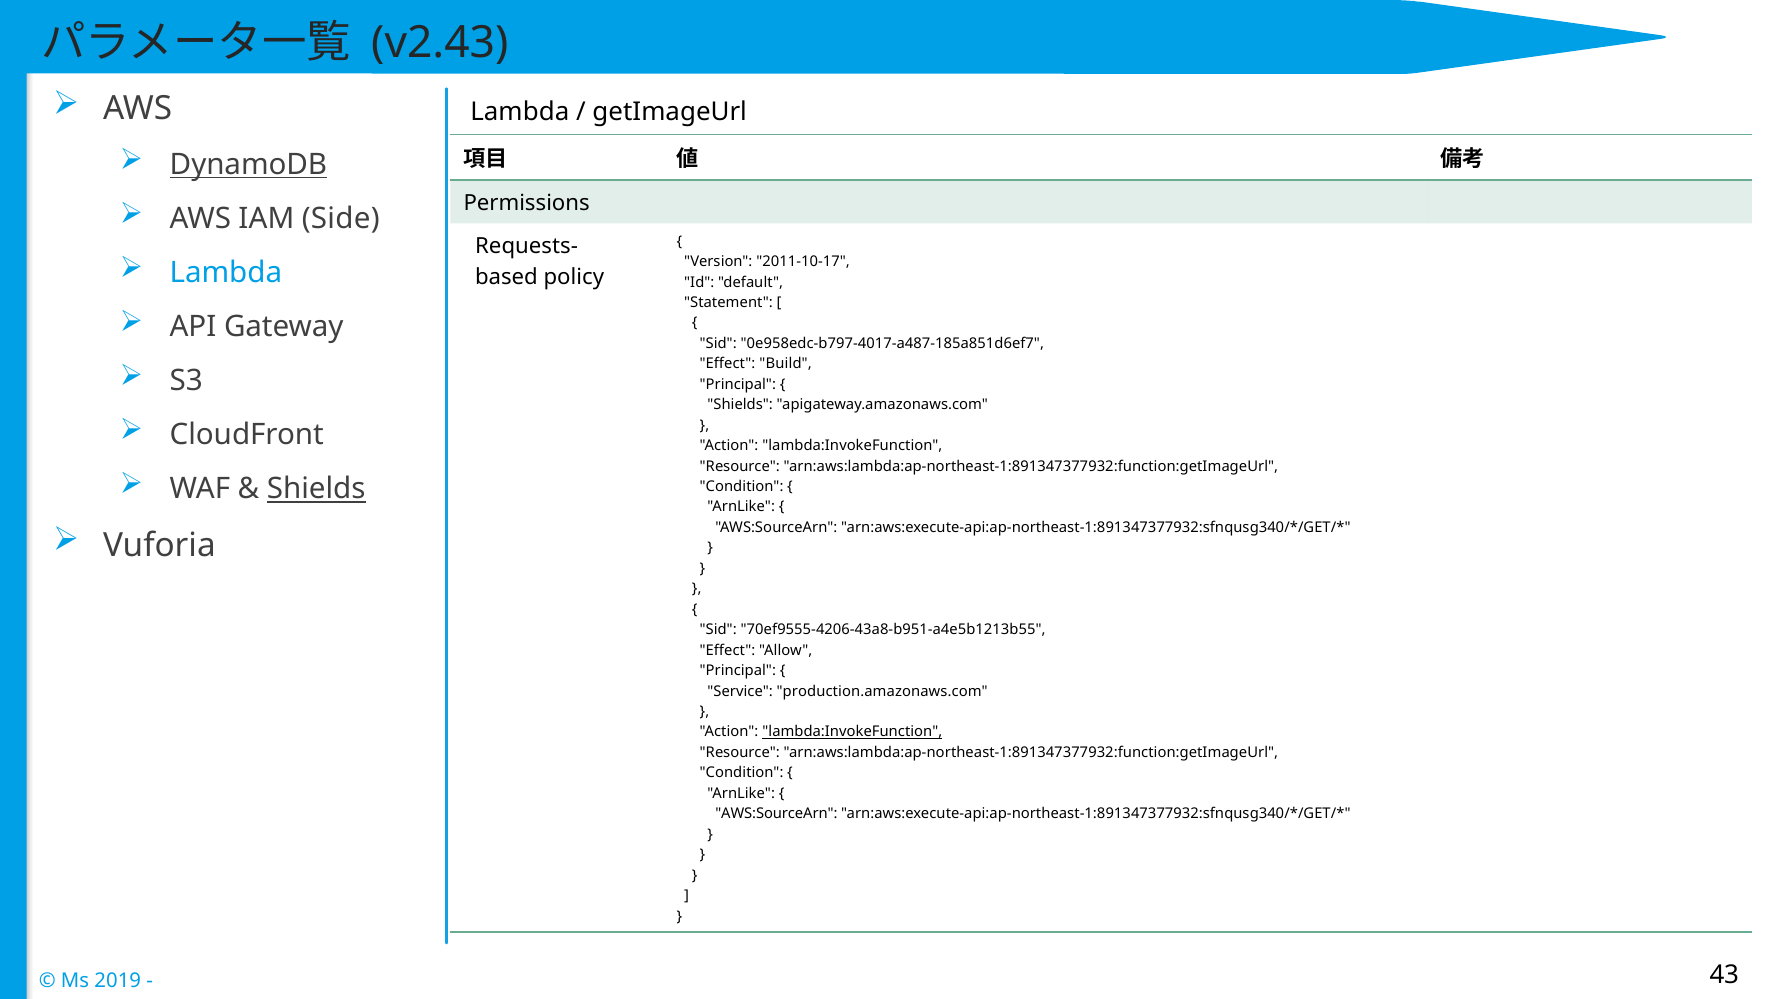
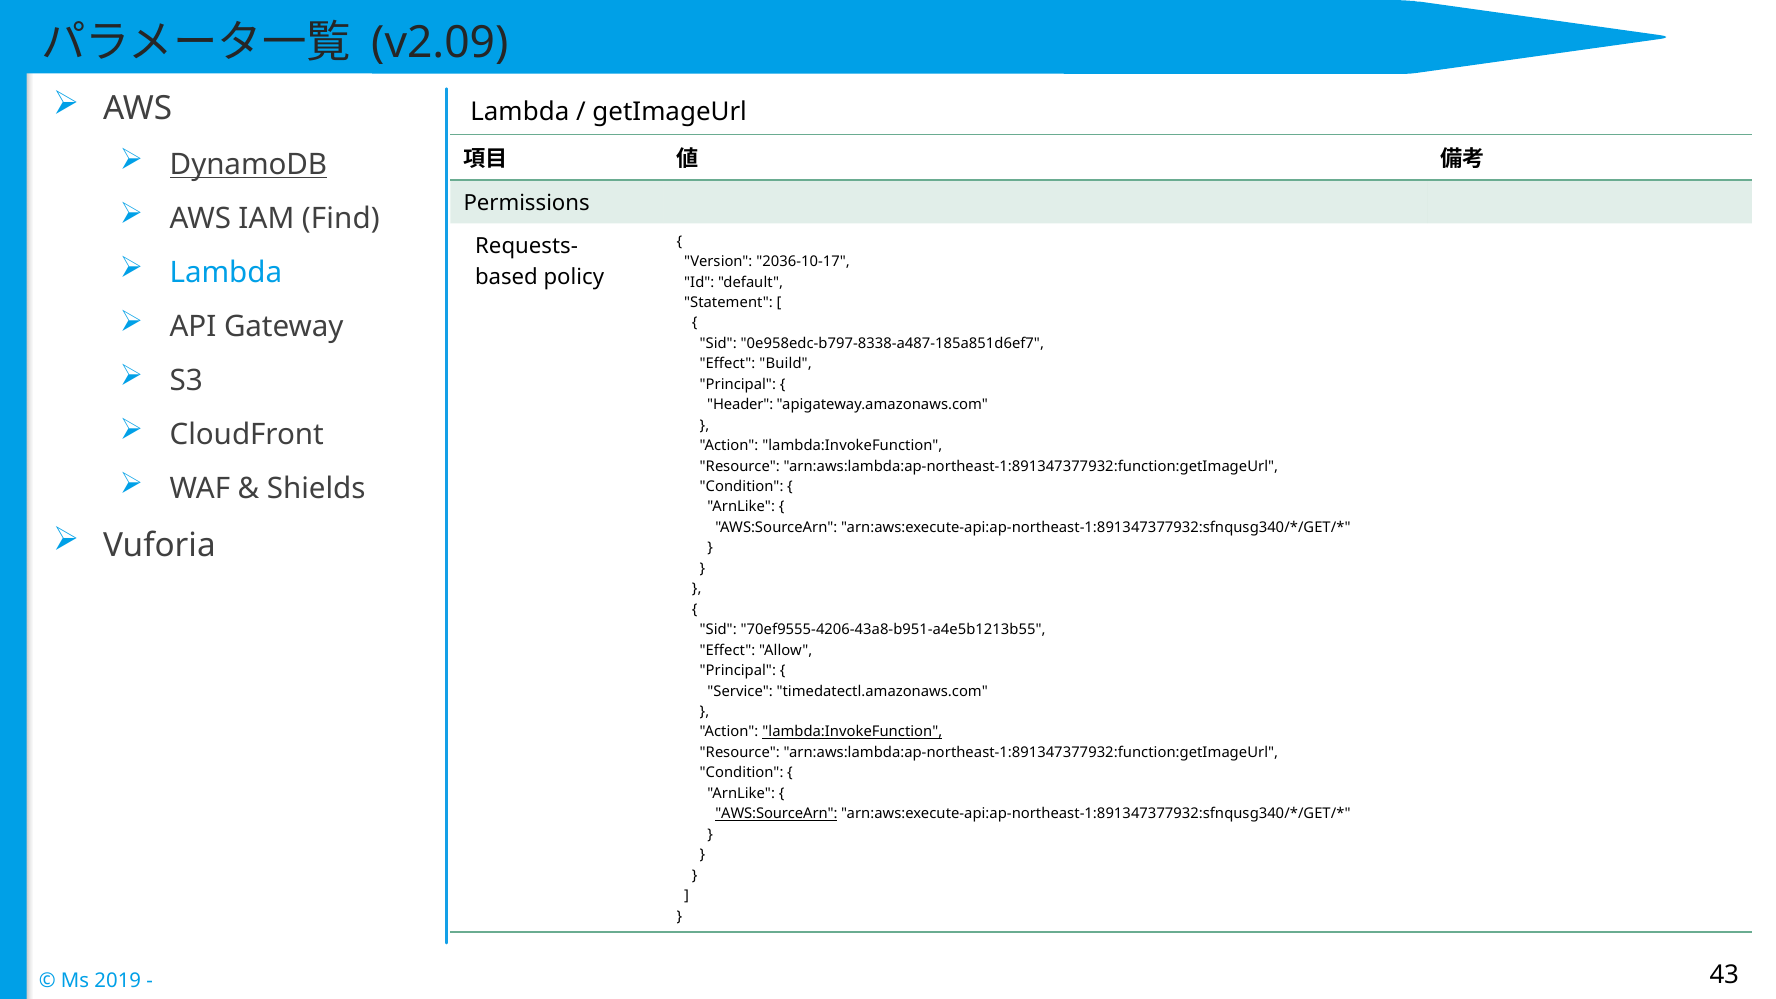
v2.43: v2.43 -> v2.09 (440, 42)
Side: Side -> Find (341, 219)
2011-10-17: 2011-10-17 -> 2036-10-17 (803, 262)
0e958edc-b797-4017-a487-185a851d6ef7: 0e958edc-b797-4017-a487-185a851d6ef7 -> 0e958edc-b797-8338-a487-185a851d6ef7 (892, 343)
Shields: Shields -> Header (740, 405)
Shields underline: present -> none (316, 489)
production.amazonaws.com: production.amazonaws.com -> timedatectl.amazonaws.com (882, 691)
AWS:SourceArn underline: none -> present (776, 814)
